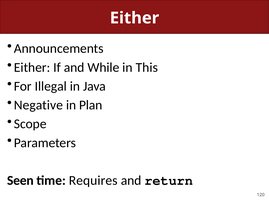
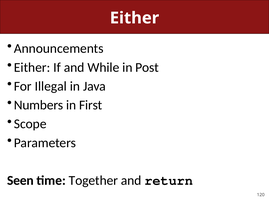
This: This -> Post (147, 67)
Negative: Negative -> Numbers (39, 105)
Plan: Plan -> First (91, 105)
Requires: Requires -> Together (93, 180)
